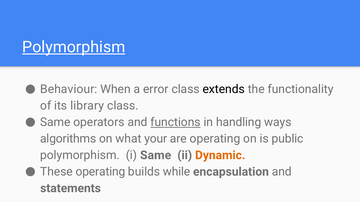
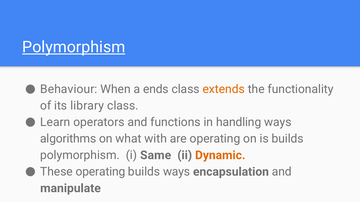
error: error -> ends (156, 89)
extends colour: black -> orange (224, 89)
Same: Same -> Learn (55, 122)
functions underline: present -> none (176, 122)
your: your -> with (156, 139)
is public: public -> builds (288, 139)
builds while: while -> ways (177, 172)
statements: statements -> manipulate (70, 189)
